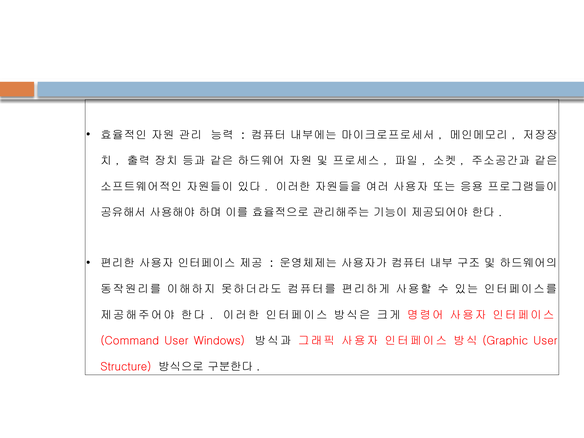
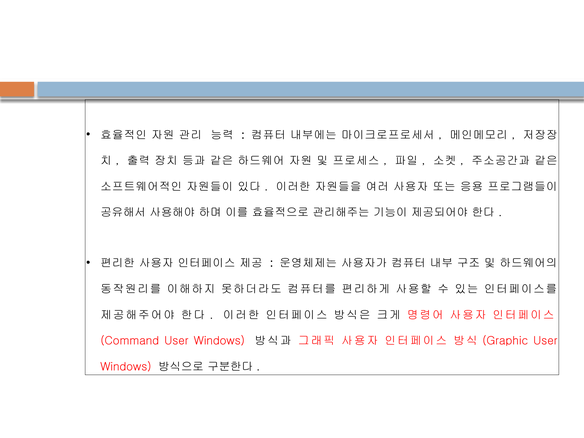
Structure: Structure -> Windows (126, 367)
